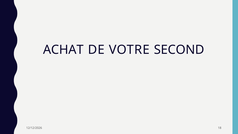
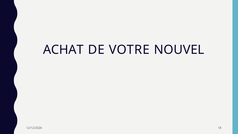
SECOND: SECOND -> NOUVEL (179, 50)
